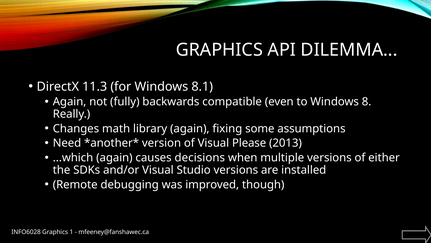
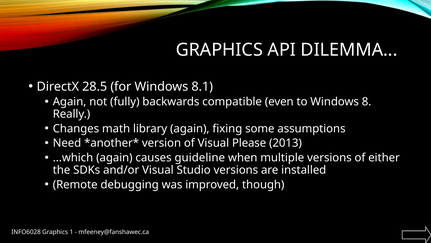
11.3: 11.3 -> 28.5 (95, 86)
decisions: decisions -> guideline (200, 157)
